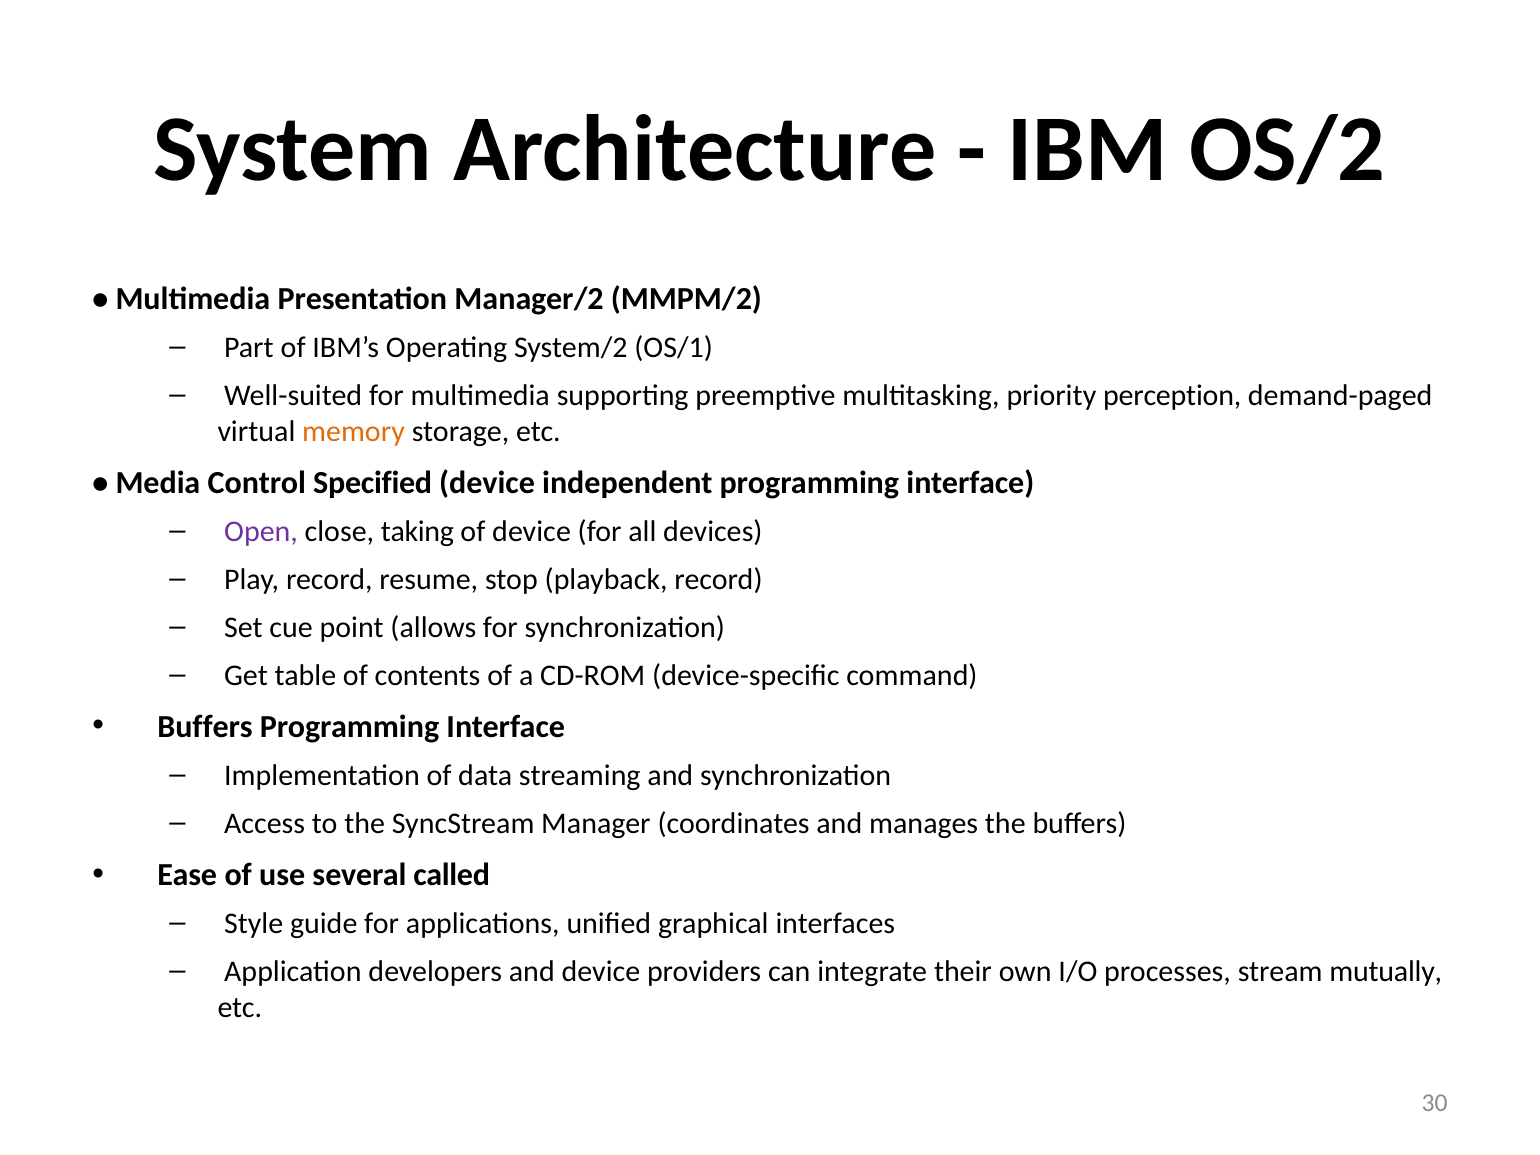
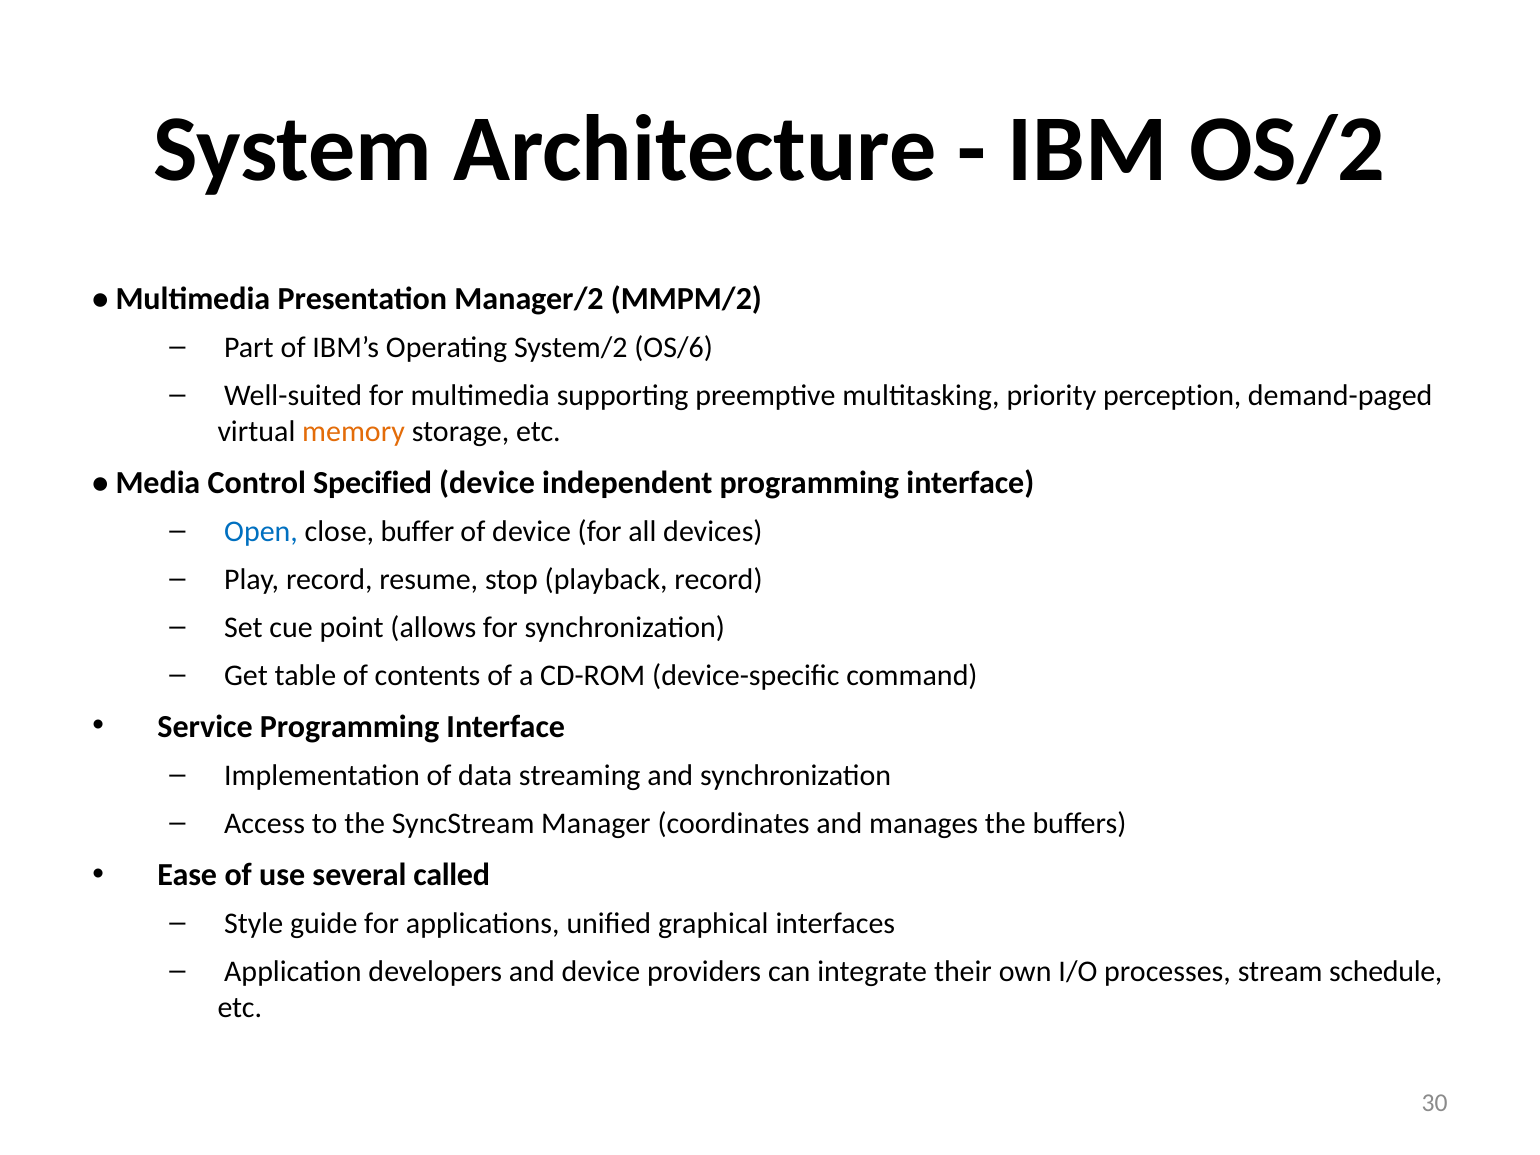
OS/1: OS/1 -> OS/6 (674, 348)
Open colour: purple -> blue (261, 532)
taking: taking -> buffer (417, 532)
Buffers: Buffers -> Service (205, 727)
mutually: mutually -> schedule (1386, 972)
